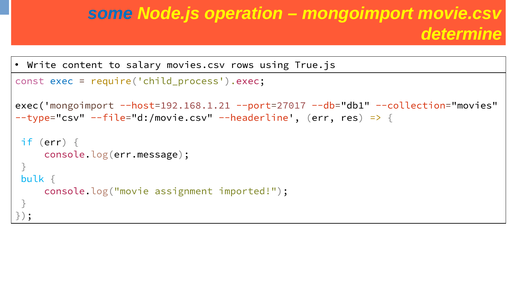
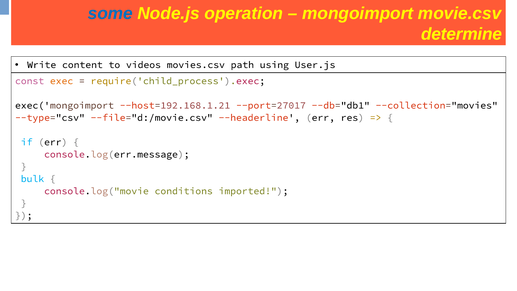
salary: salary -> videos (143, 65)
rows: rows -> path (242, 65)
True.js: True.js -> User.js (315, 65)
exec colour: blue -> orange (62, 81)
assignment: assignment -> conditions (184, 191)
